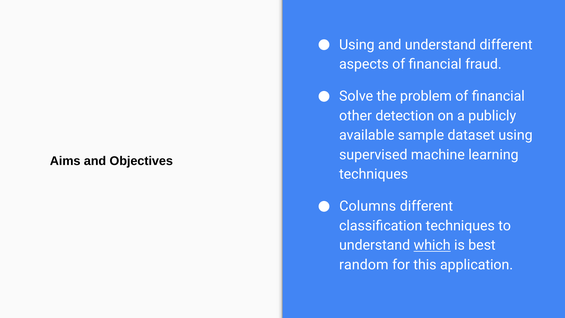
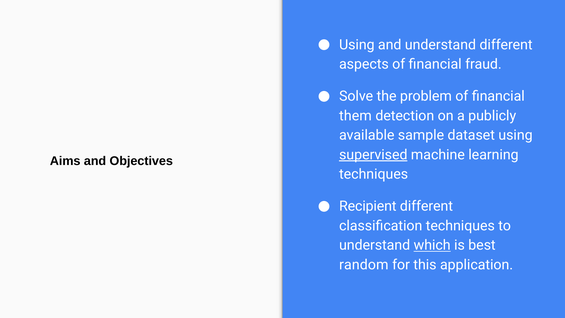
other: other -> them (355, 116)
supervised underline: none -> present (373, 155)
Columns: Columns -> Recipient (368, 206)
